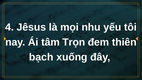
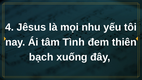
Trọn: Trọn -> Tình (74, 42)
